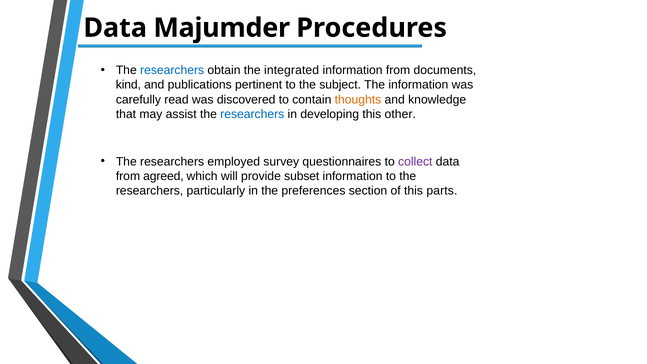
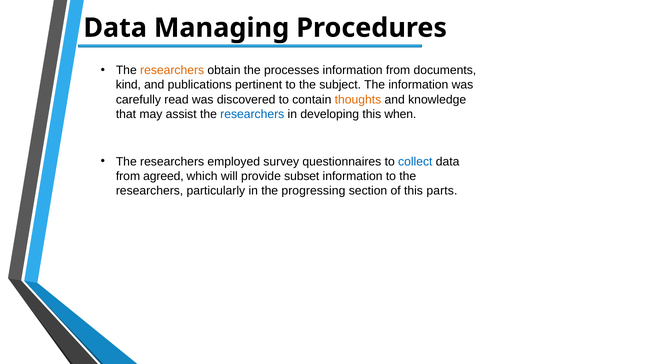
Majumder: Majumder -> Managing (222, 28)
researchers colour: blue -> orange (172, 70)
integrated: integrated -> processes (292, 70)
other: other -> when (400, 114)
collect colour: purple -> blue (415, 162)
preferences: preferences -> progressing (313, 191)
